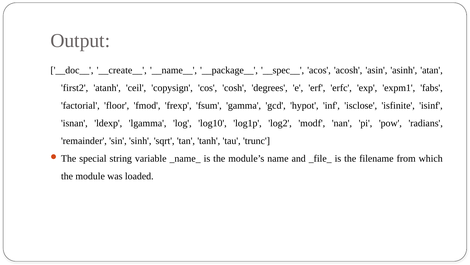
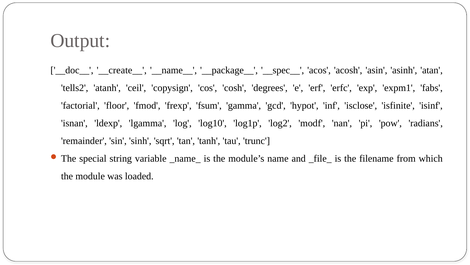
first2: first2 -> tells2 (75, 88)
